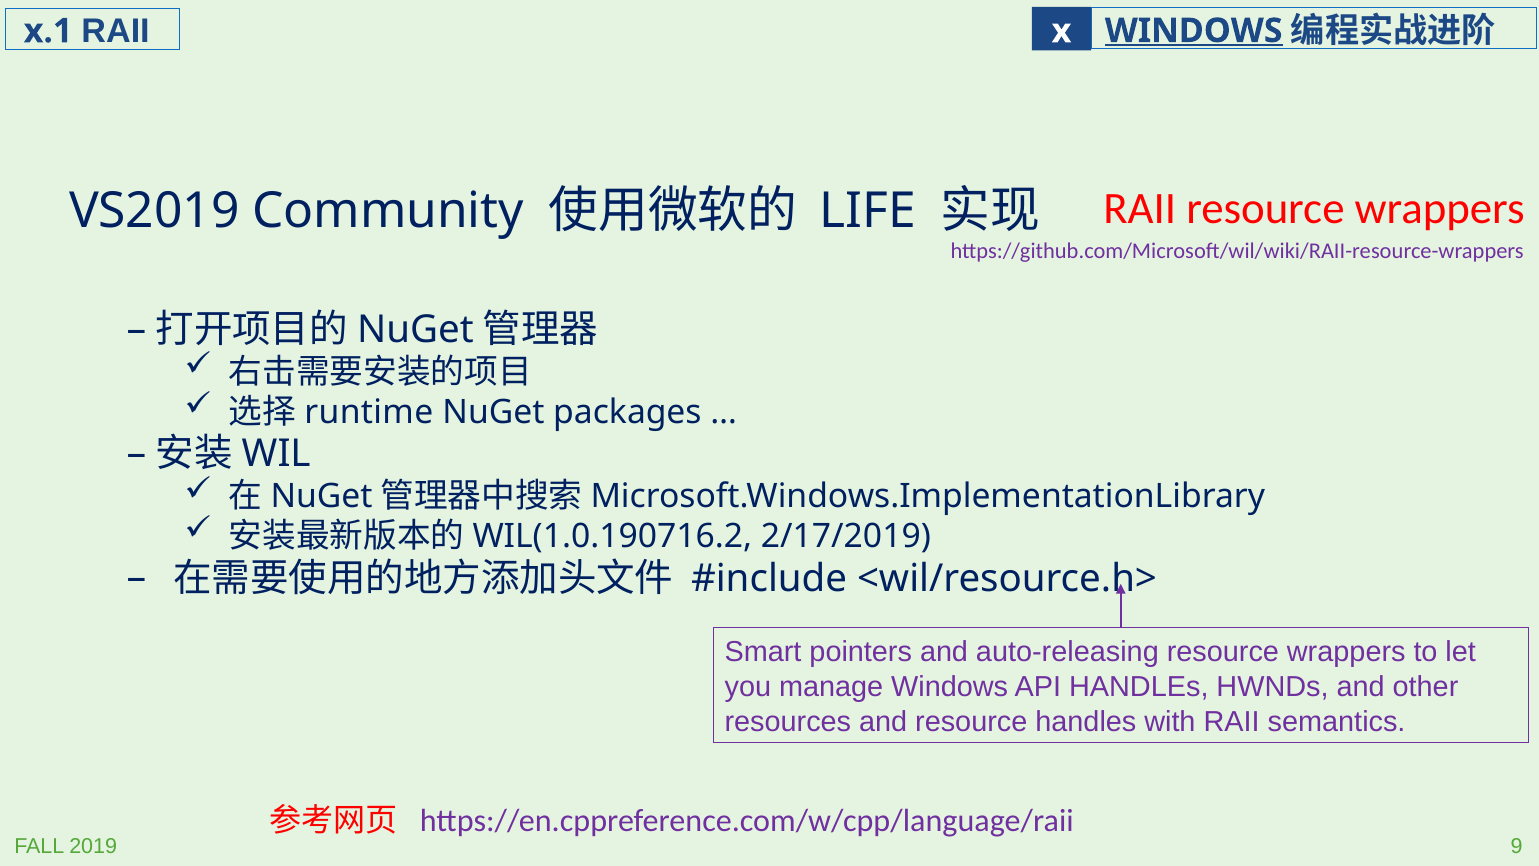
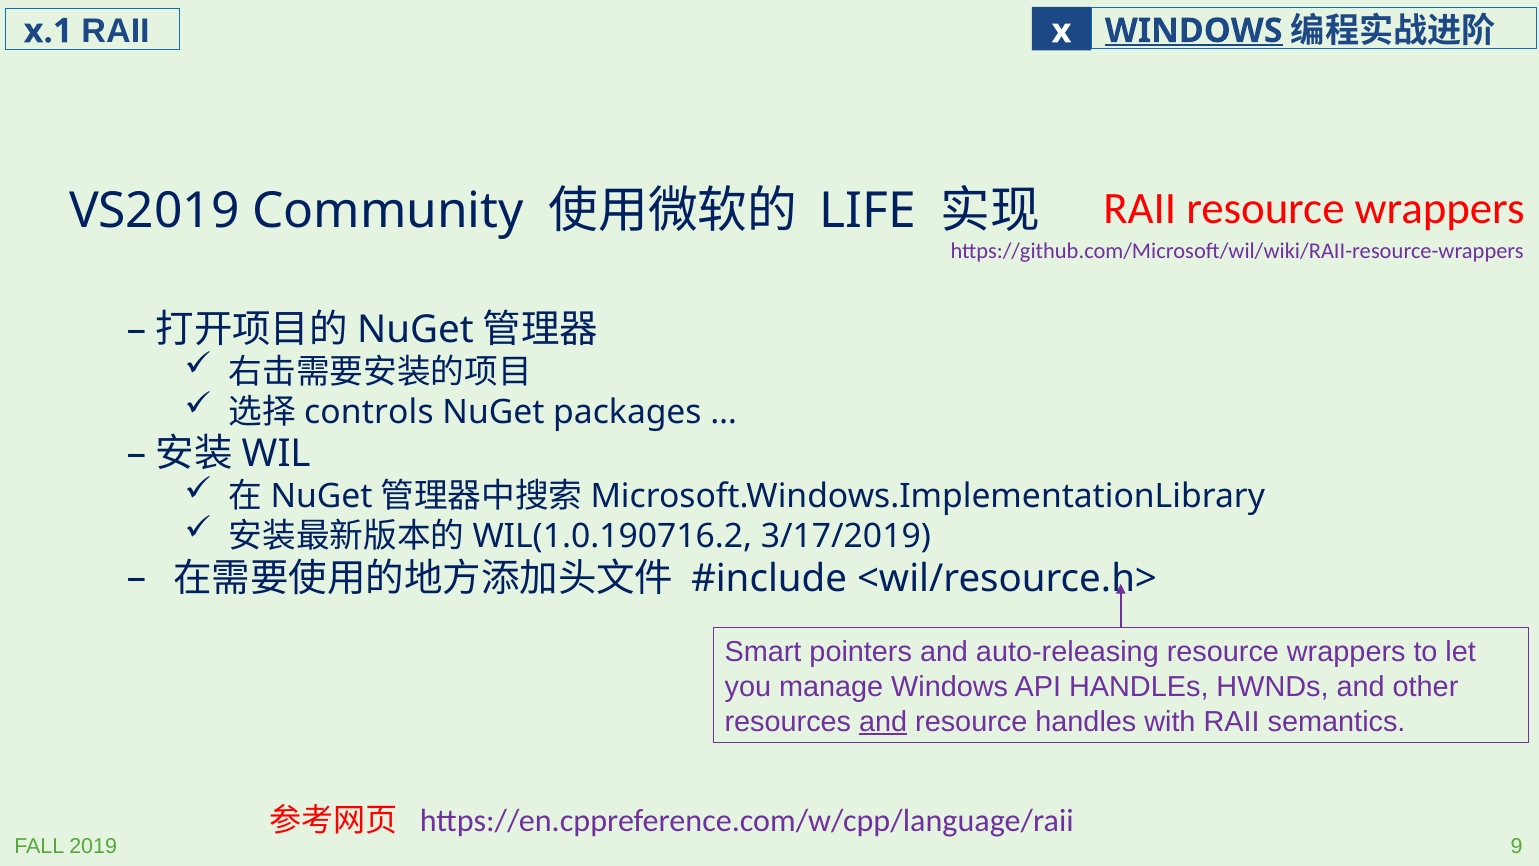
runtime: runtime -> controls (369, 412)
2/17/2019: 2/17/2019 -> 3/17/2019 (846, 536)
and underline: none -> present (883, 721)
